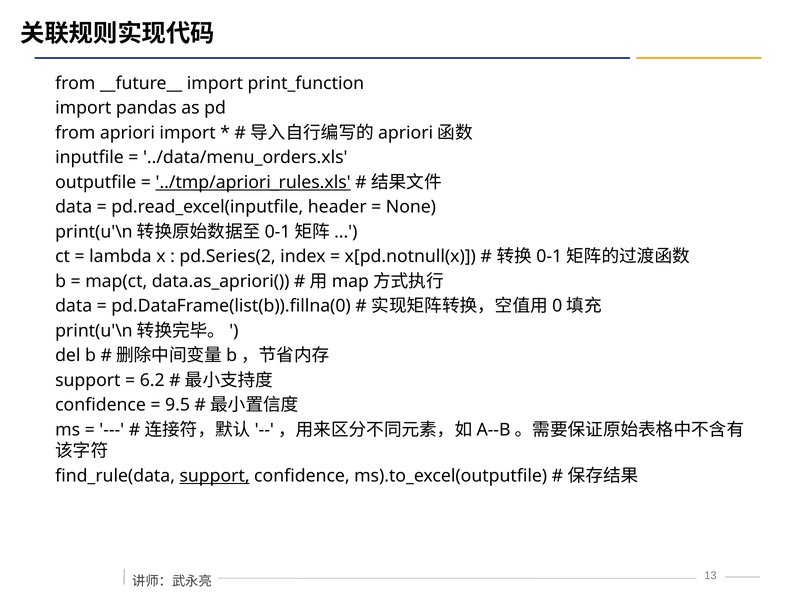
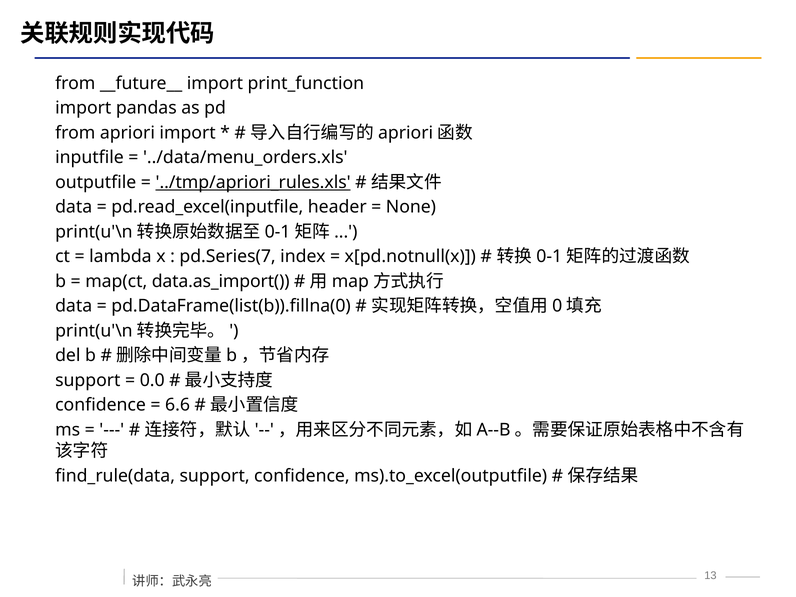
pd.Series(2: pd.Series(2 -> pd.Series(7 (228, 257)
data.as_apriori(: data.as_apriori( -> data.as_import( (221, 281)
6.2: 6.2 -> 0.0 (152, 380)
9.5: 9.5 -> 6.6 (178, 405)
support underline: present -> none (215, 476)
